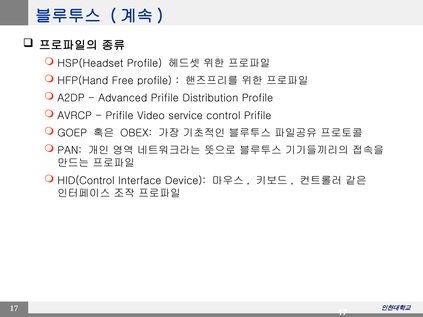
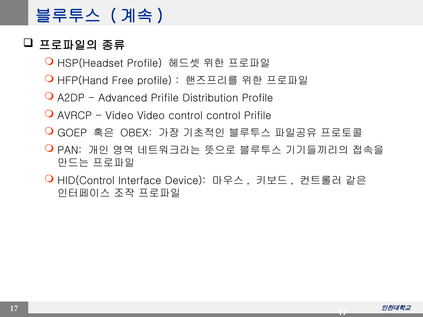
Prifile: Prifile -> Video (120, 116)
Video service: service -> control (186, 116)
